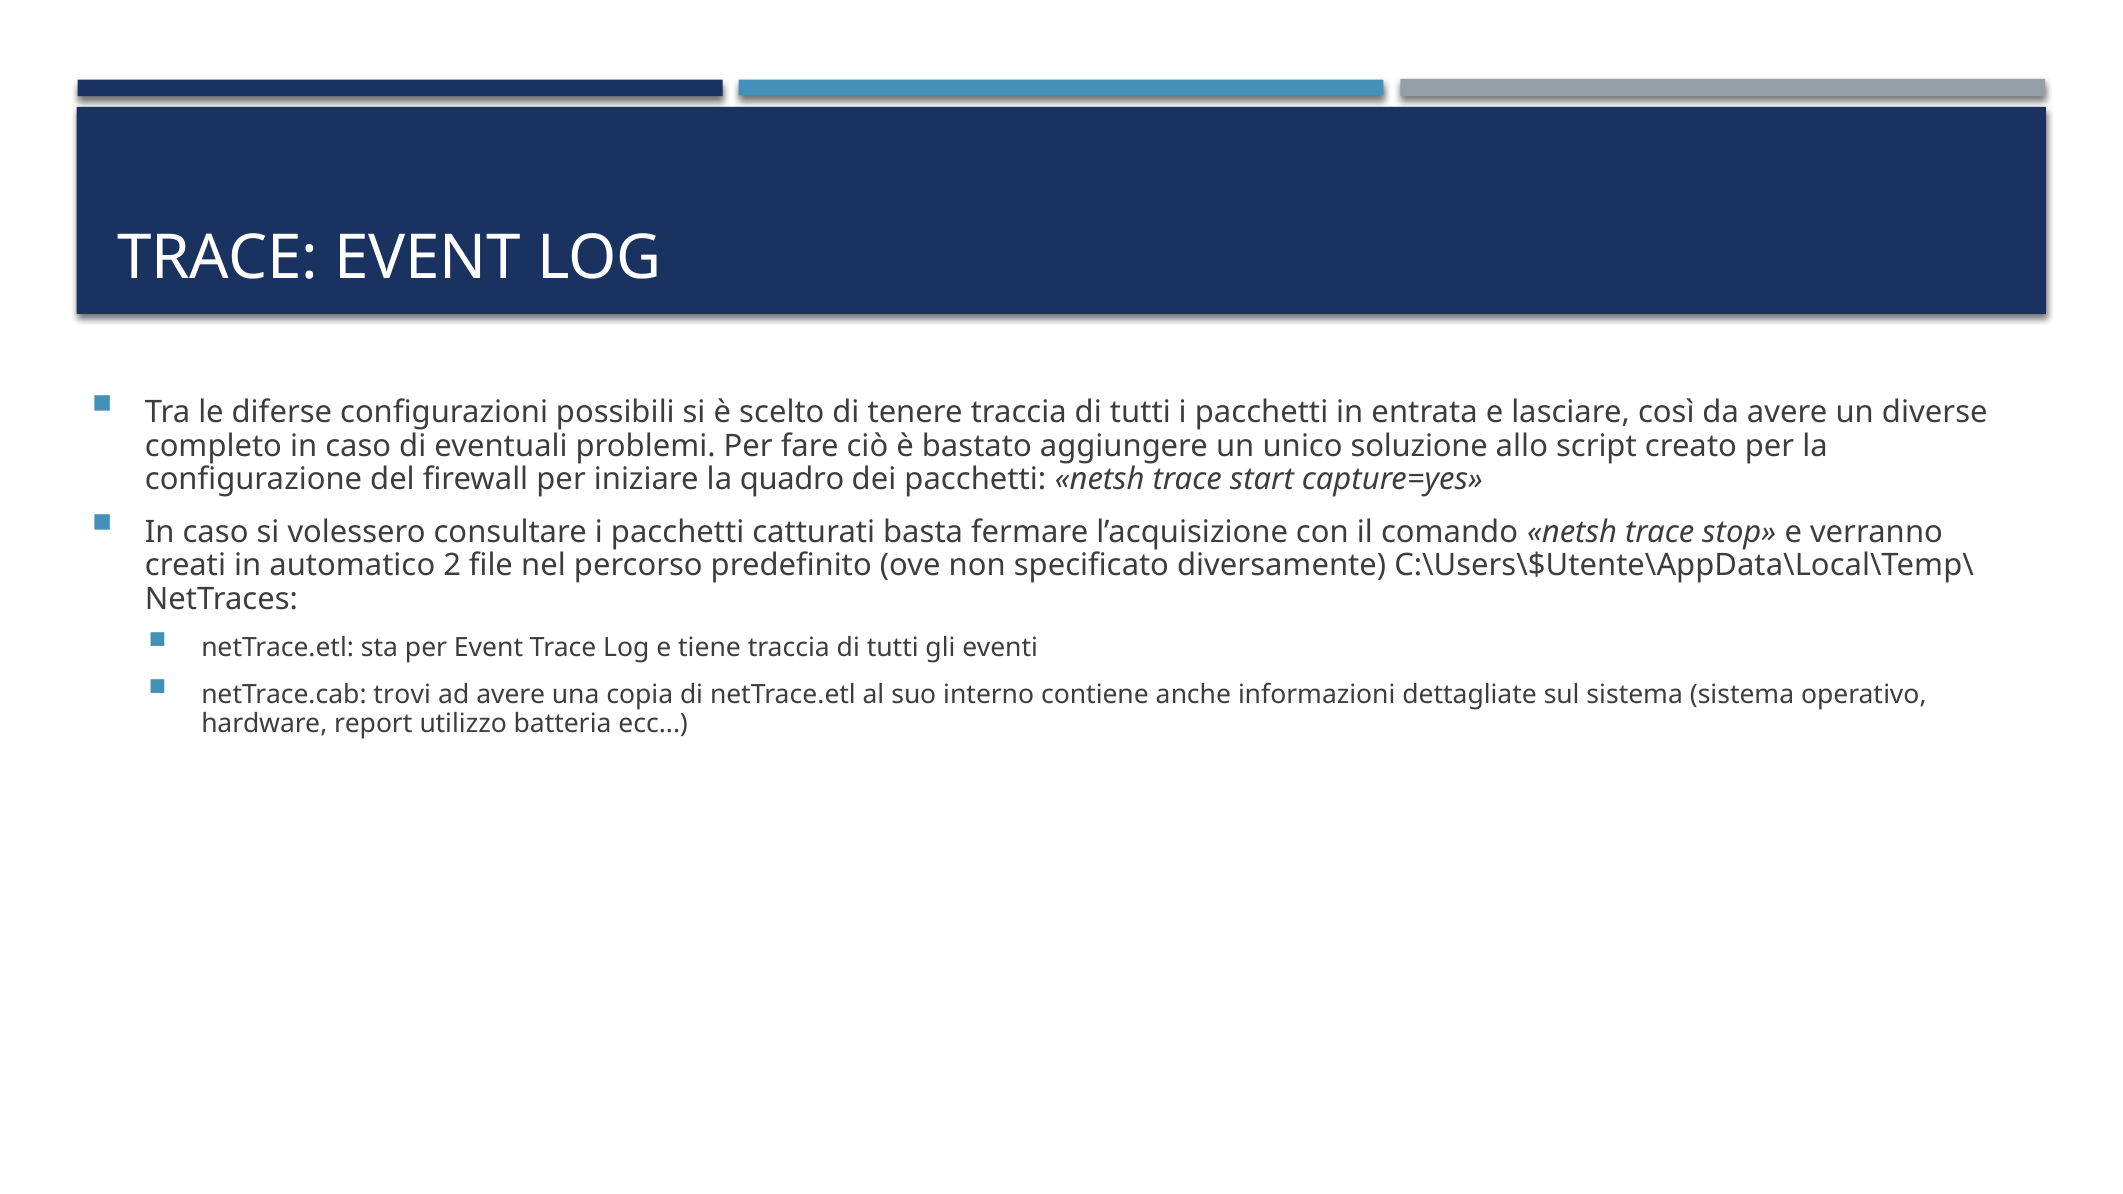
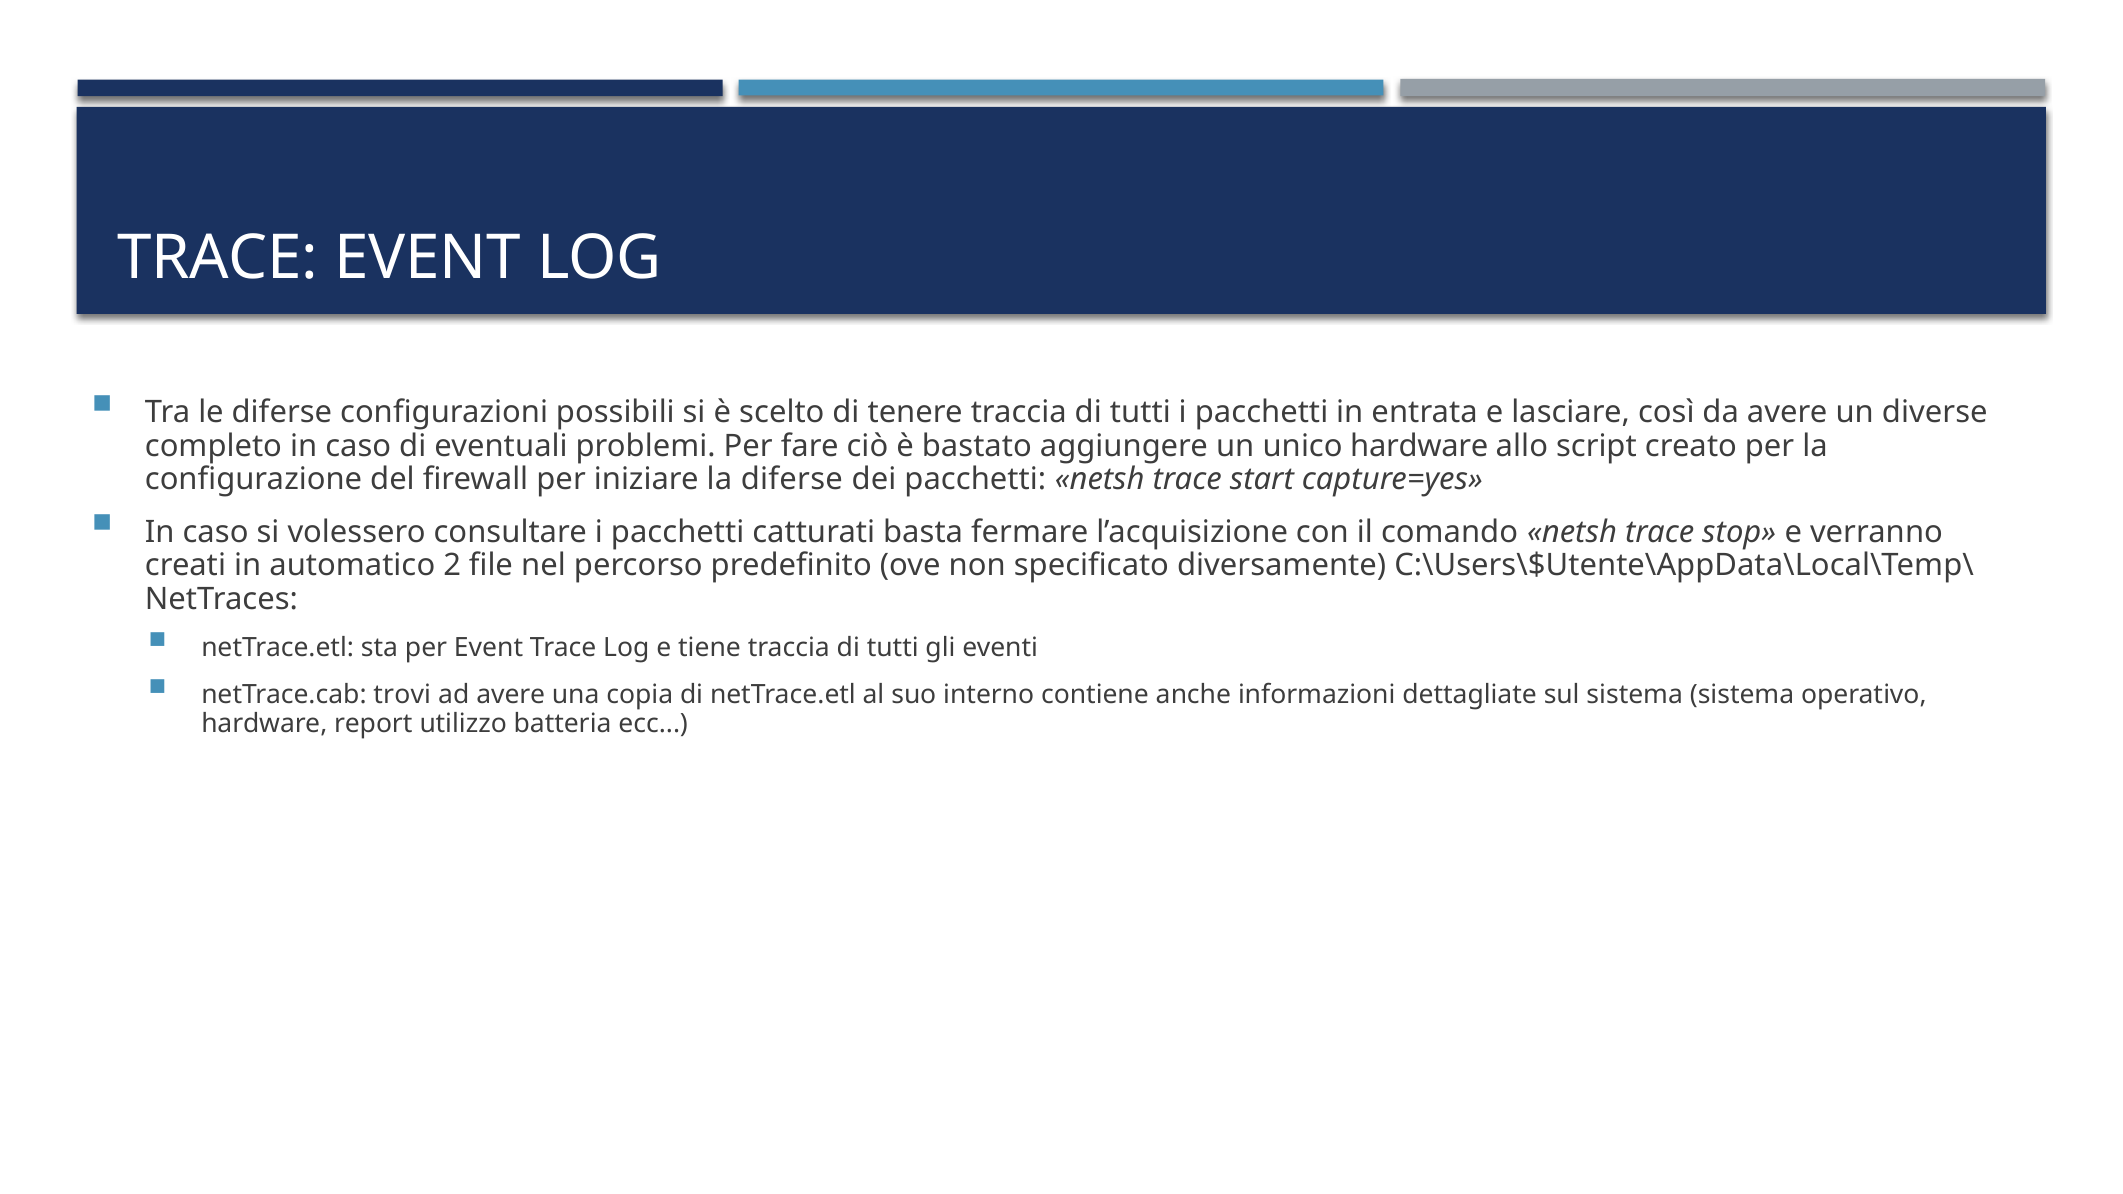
unico soluzione: soluzione -> hardware (1419, 446)
la quadro: quadro -> diferse (792, 480)
